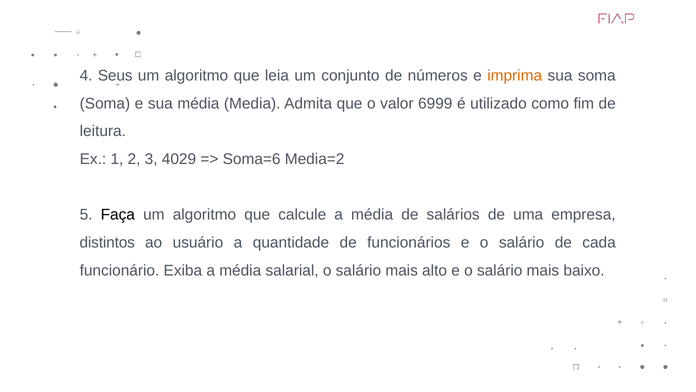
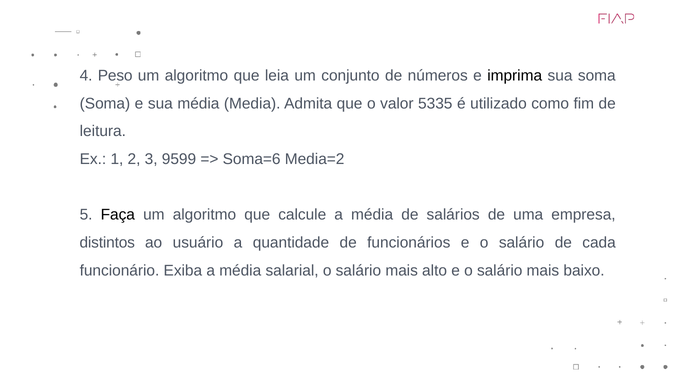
Seus: Seus -> Peso (115, 76)
imprima colour: orange -> black (515, 76)
6999: 6999 -> 5335 (435, 103)
4029: 4029 -> 9599 (179, 159)
